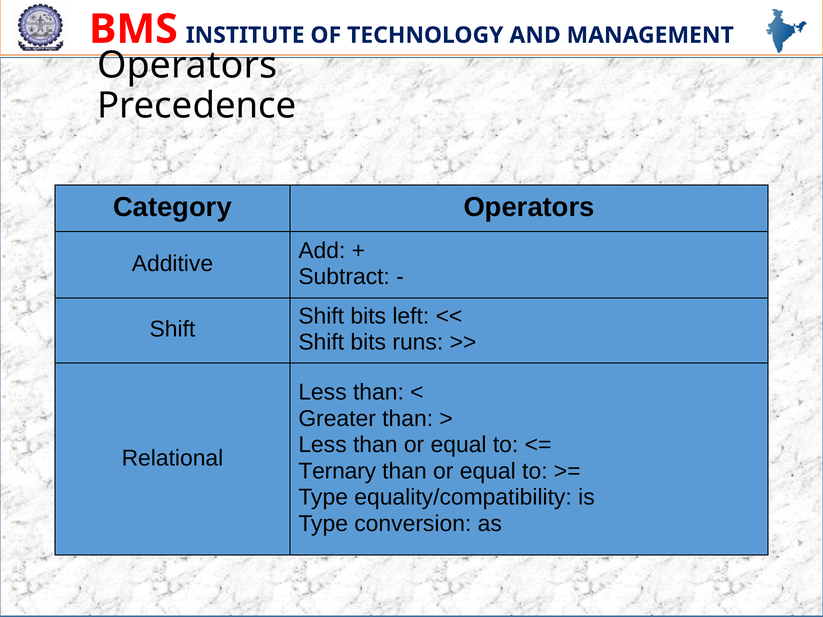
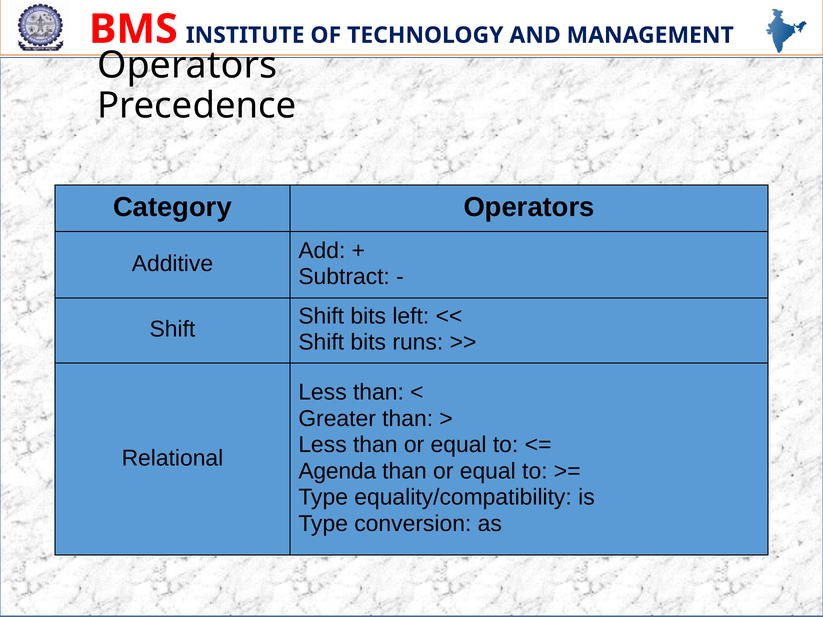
Ternary: Ternary -> Agenda (337, 471)
